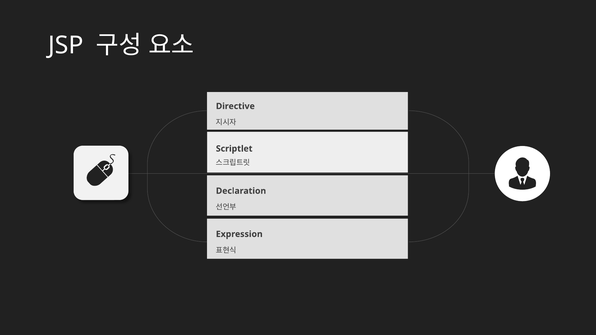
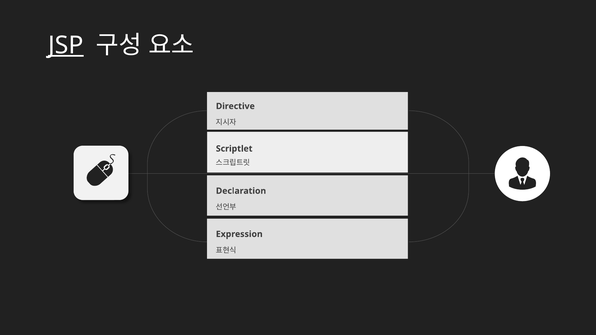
JSP underline: none -> present (66, 45)
